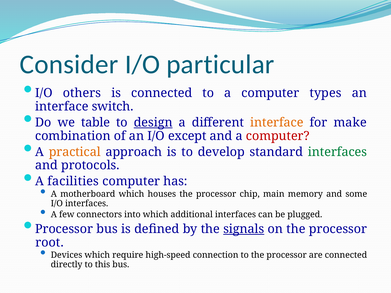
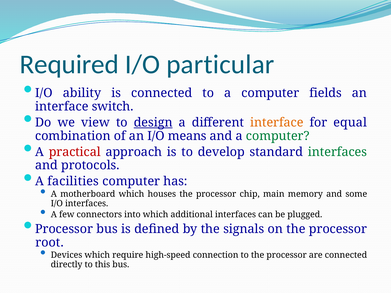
Consider: Consider -> Required (69, 65)
others: others -> ability (82, 93)
types: types -> fields (326, 93)
table: table -> view (95, 123)
make: make -> equal (350, 123)
except: except -> means (187, 136)
computer colour: red -> green (278, 136)
practical colour: orange -> red (75, 152)
signals underline: present -> none (244, 229)
